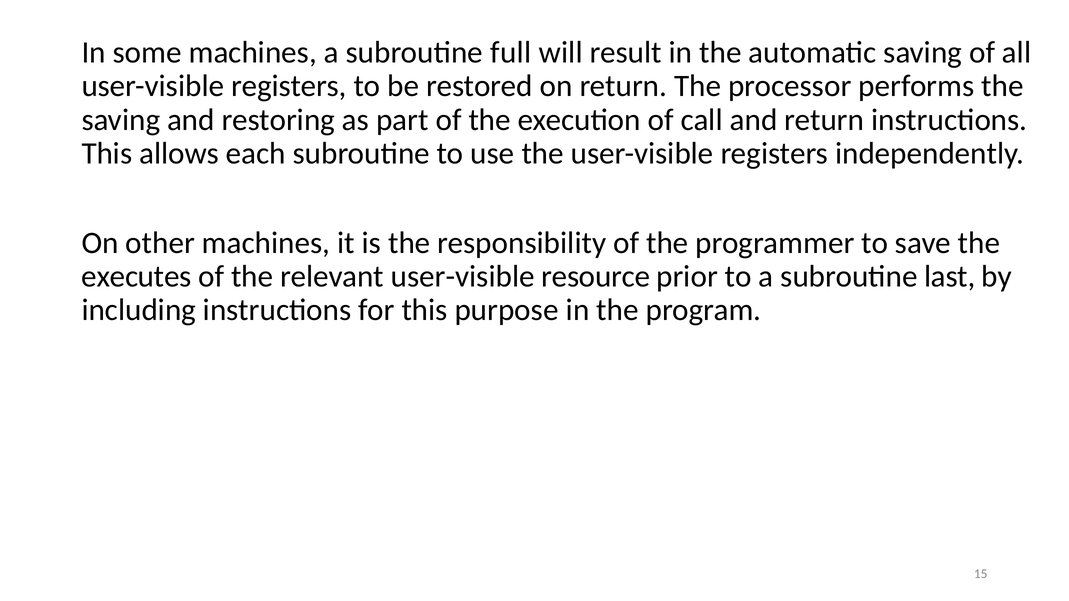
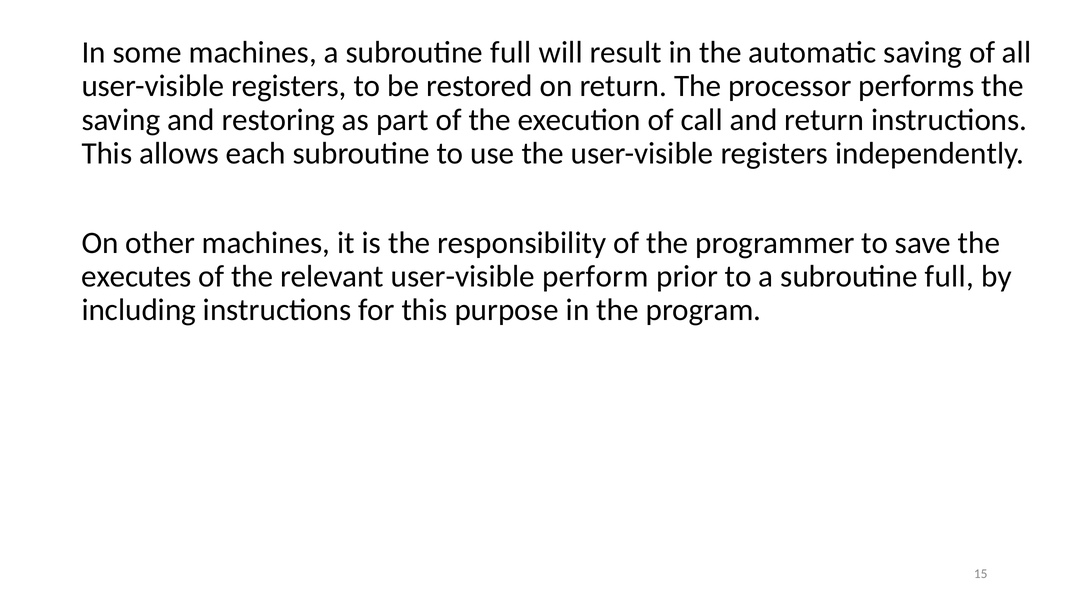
resource: resource -> perform (595, 277)
to a subroutine last: last -> full (949, 277)
